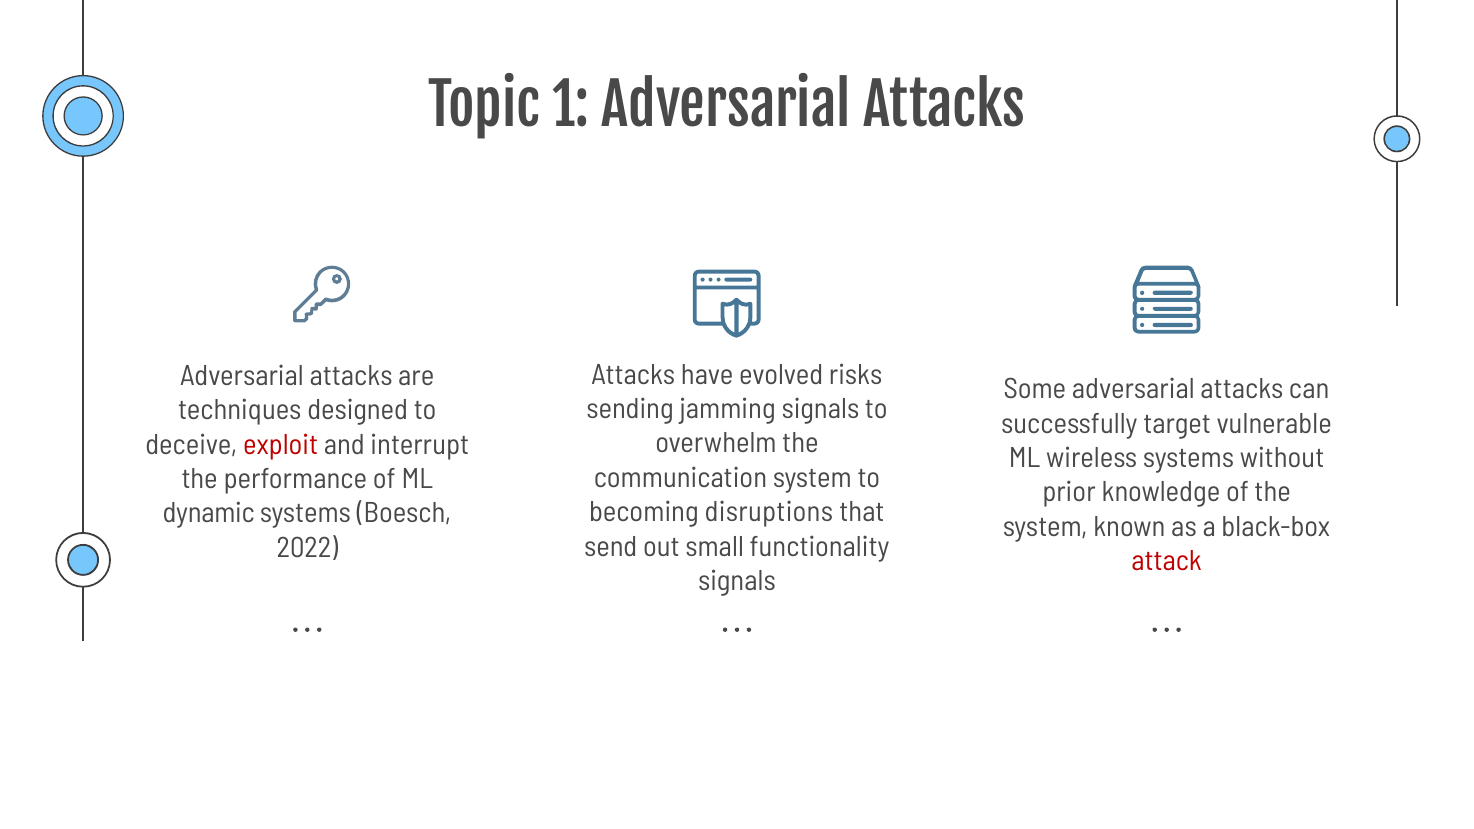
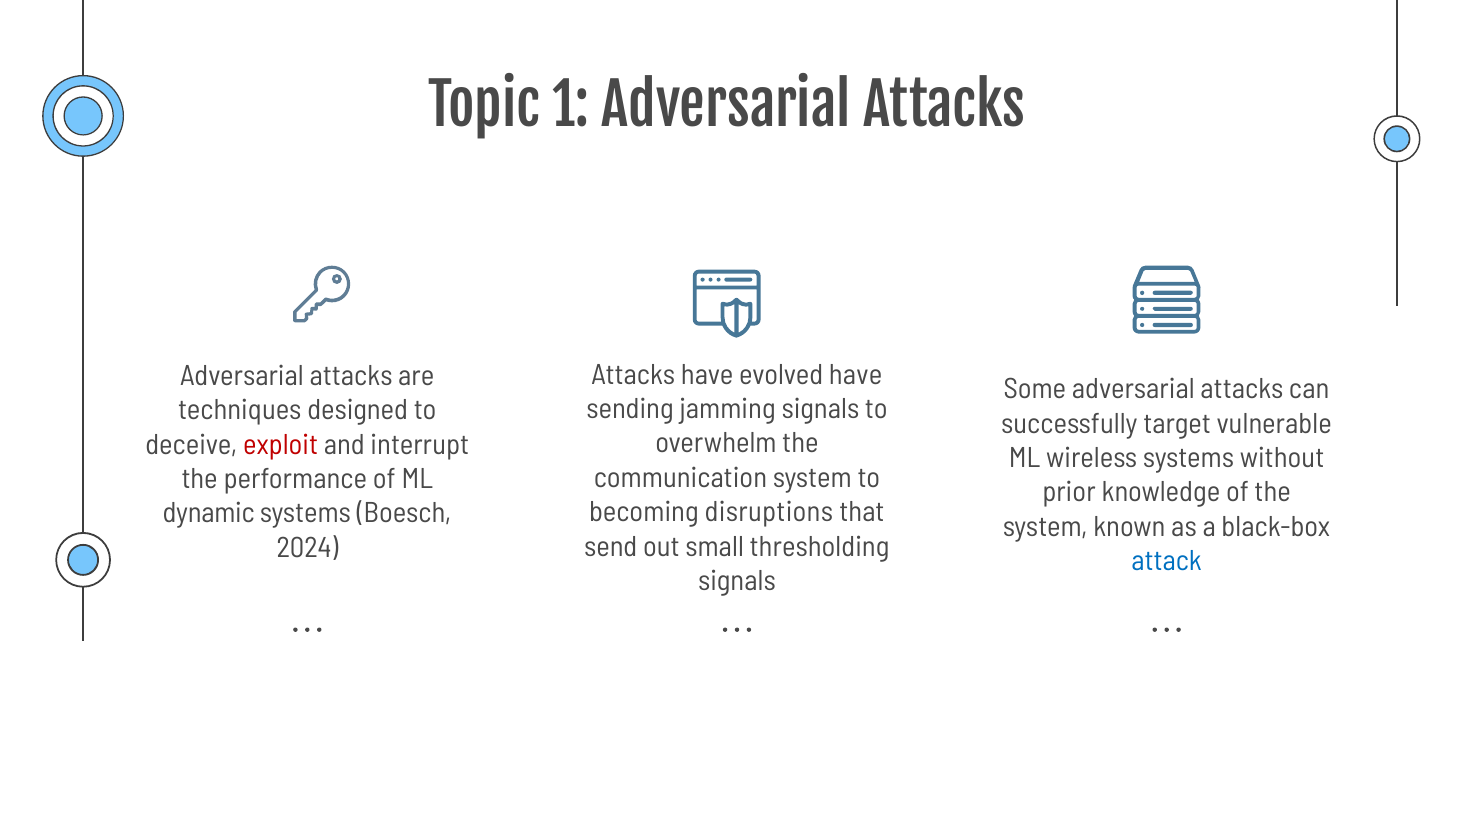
evolved risks: risks -> have (856, 375)
functionality: functionality -> thresholding (820, 547)
2022: 2022 -> 2024 (307, 548)
attack colour: red -> blue (1167, 561)
